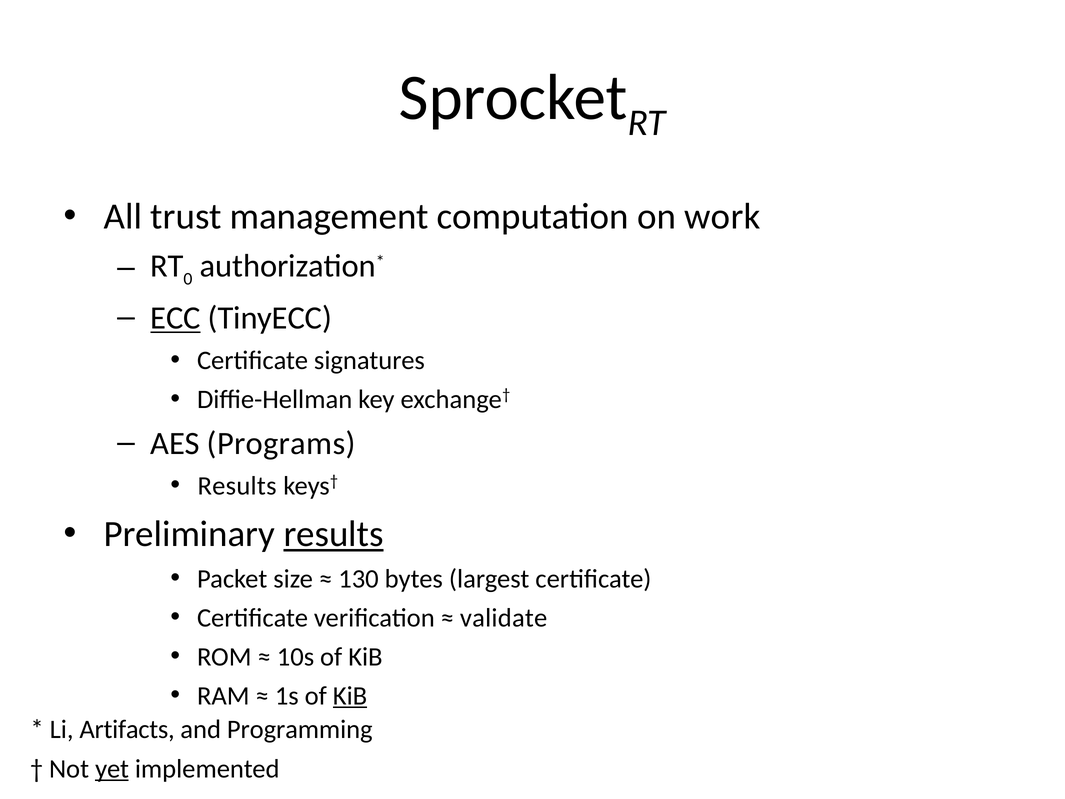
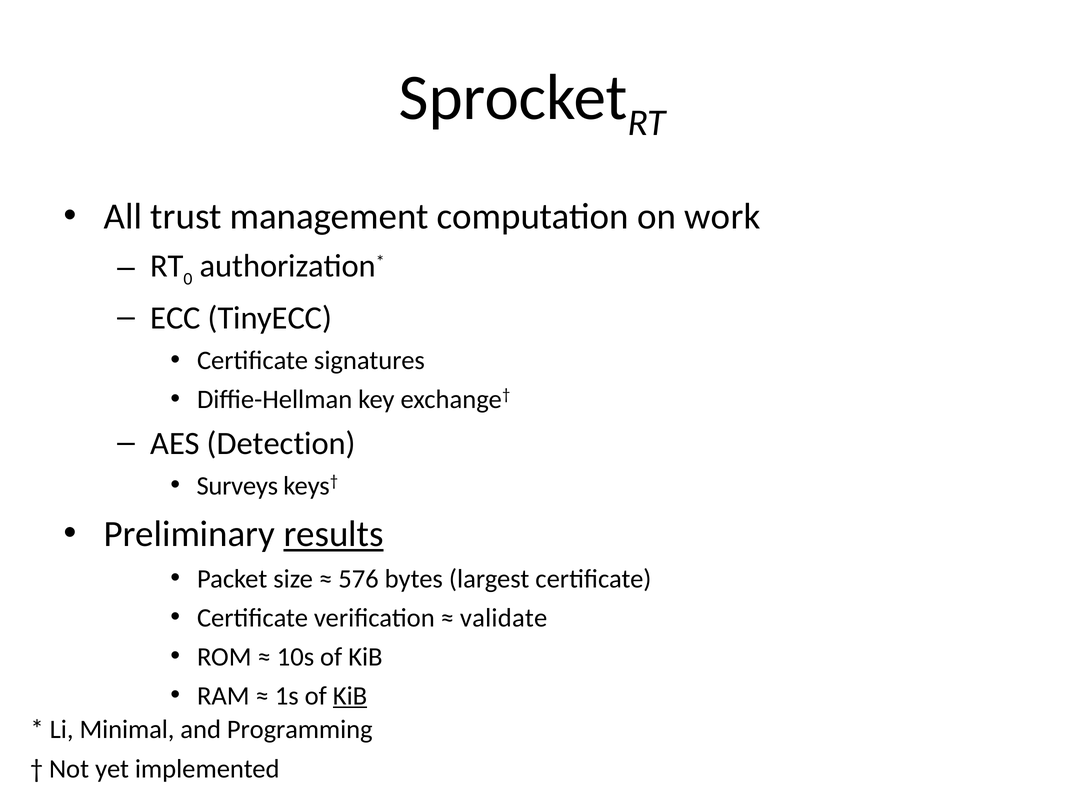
ECC underline: present -> none (176, 318)
Programs: Programs -> Detection (281, 444)
Results: Results -> Surveys (237, 486)
130: 130 -> 576 (359, 579)
Artifacts: Artifacts -> Minimal (127, 729)
yet underline: present -> none (112, 769)
